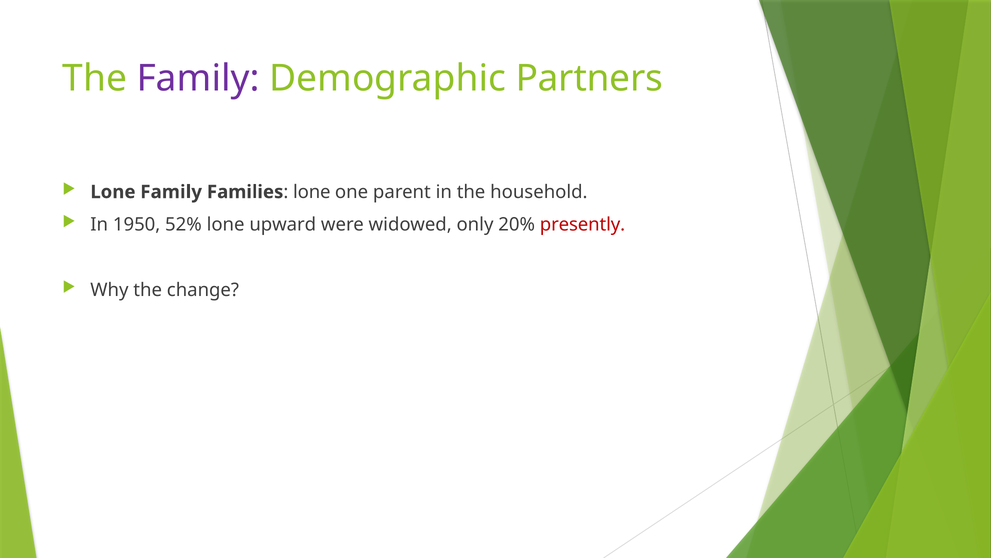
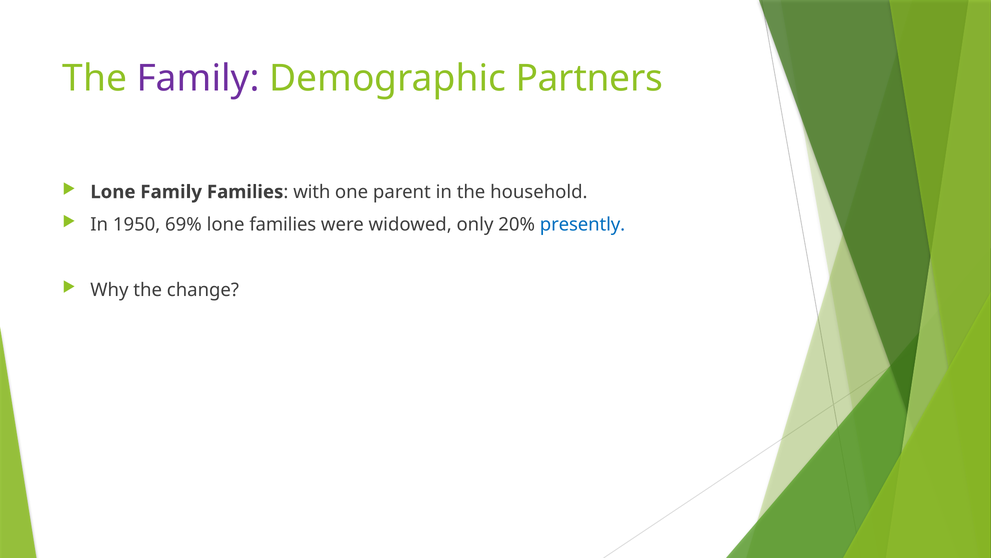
lone: lone -> with (312, 192)
52%: 52% -> 69% (183, 224)
lone upward: upward -> families (283, 224)
presently colour: red -> blue (583, 224)
